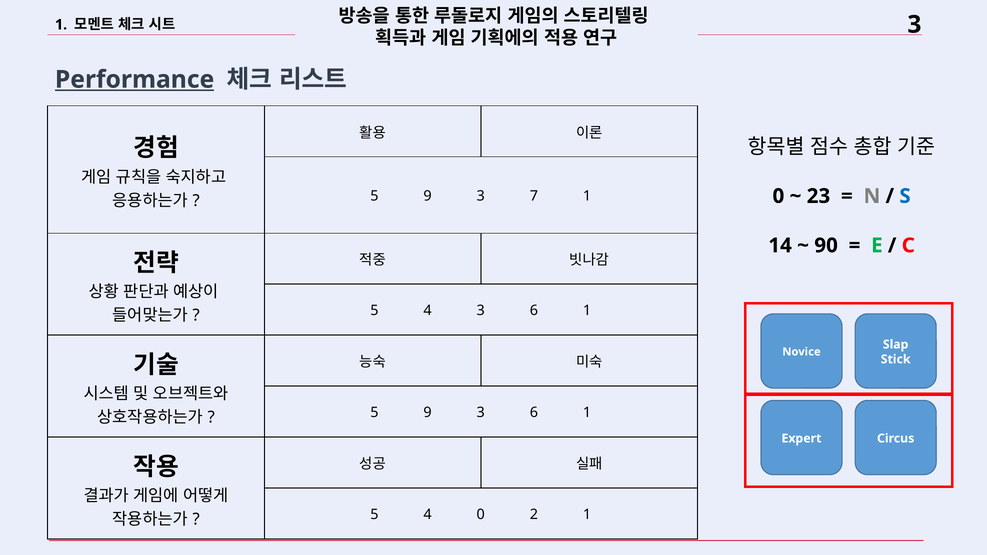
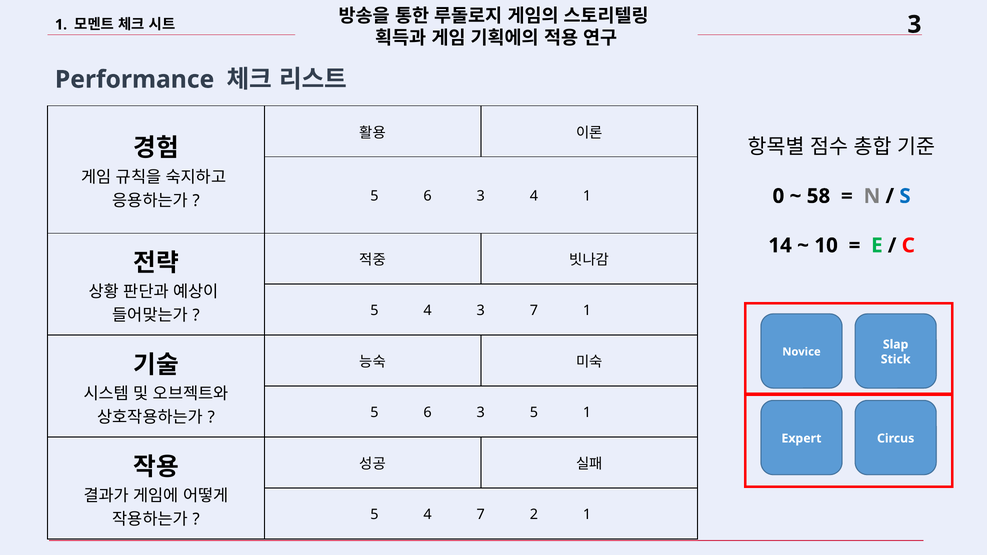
Performance underline: present -> none (135, 80)
9: 9 -> 6 (428, 196)
3 7: 7 -> 4 (534, 196)
23: 23 -> 58 (818, 196)
90: 90 -> 10 (826, 246)
4 3 6: 6 -> 7 (534, 311)
9: 9 -> 6 (428, 413)
6: 6 -> 5 (534, 413)
4 0: 0 -> 7 (481, 515)
